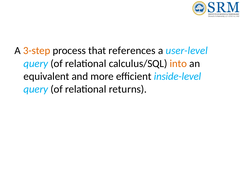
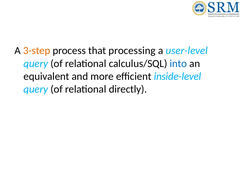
references: references -> processing (132, 51)
into colour: orange -> blue (178, 63)
returns: returns -> directly (128, 89)
